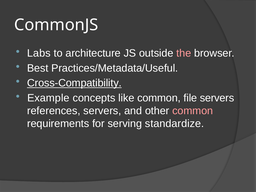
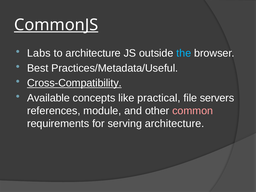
CommonJS underline: none -> present (56, 25)
the colour: pink -> light blue (184, 53)
Example: Example -> Available (48, 98)
like common: common -> practical (159, 98)
references servers: servers -> module (102, 111)
serving standardize: standardize -> architecture (175, 124)
